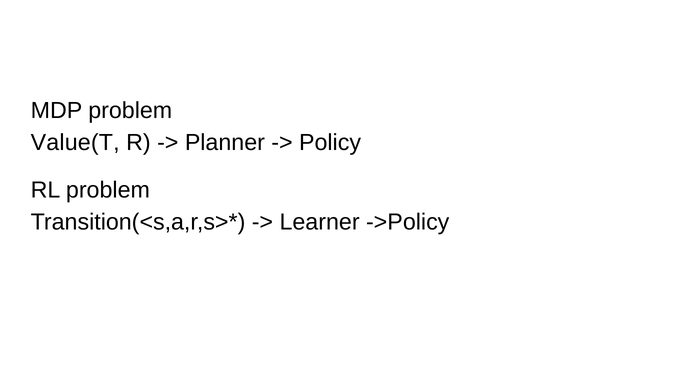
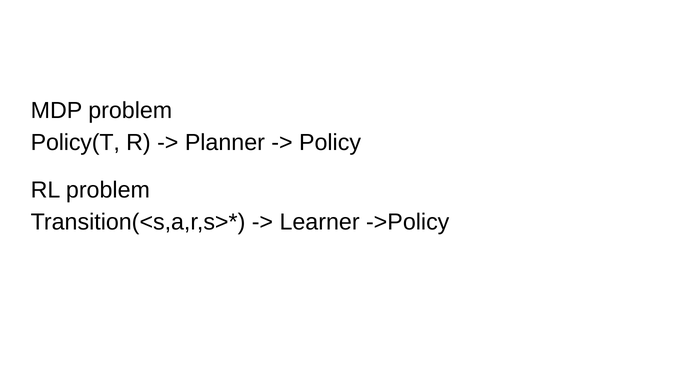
Value(T: Value(T -> Policy(T (75, 142)
